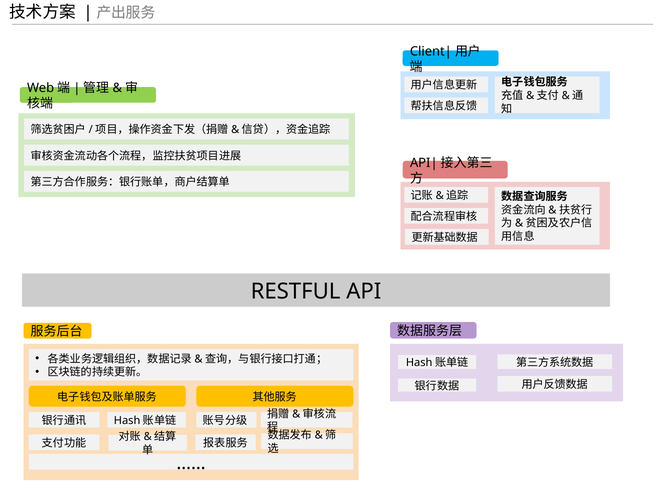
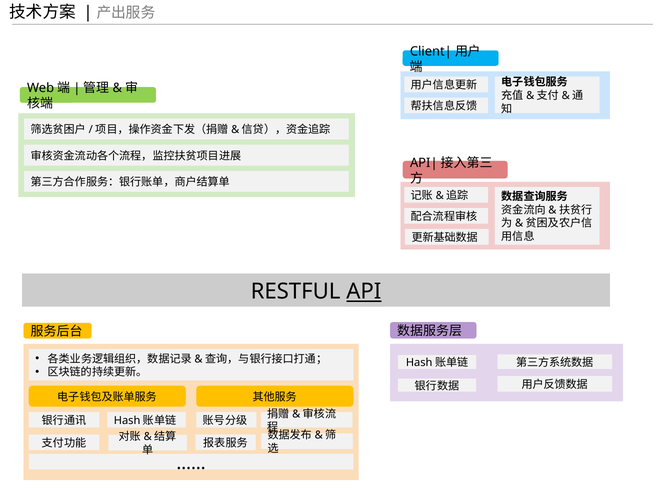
API underline: none -> present (364, 292)
